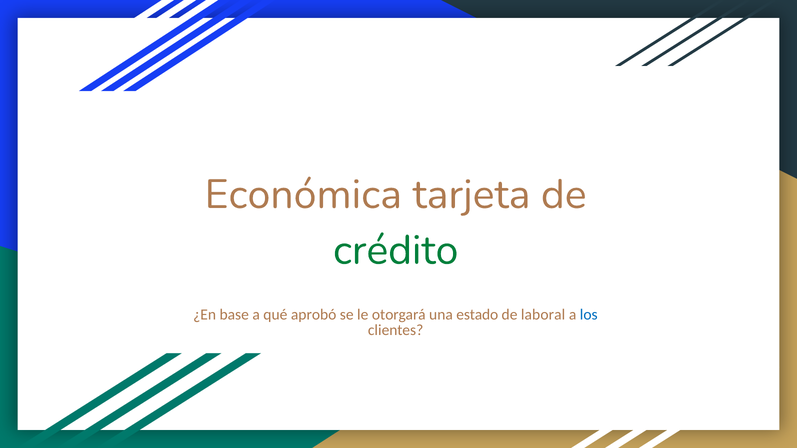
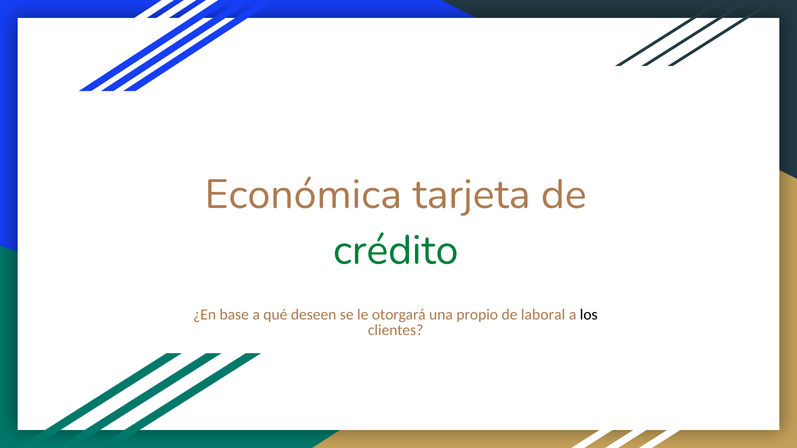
aprobó: aprobó -> deseen (314, 315)
estado: estado -> propio (477, 315)
los colour: blue -> black (589, 315)
